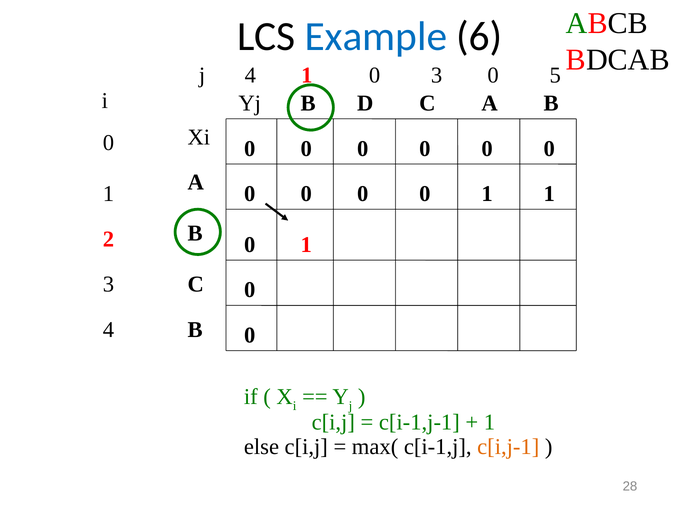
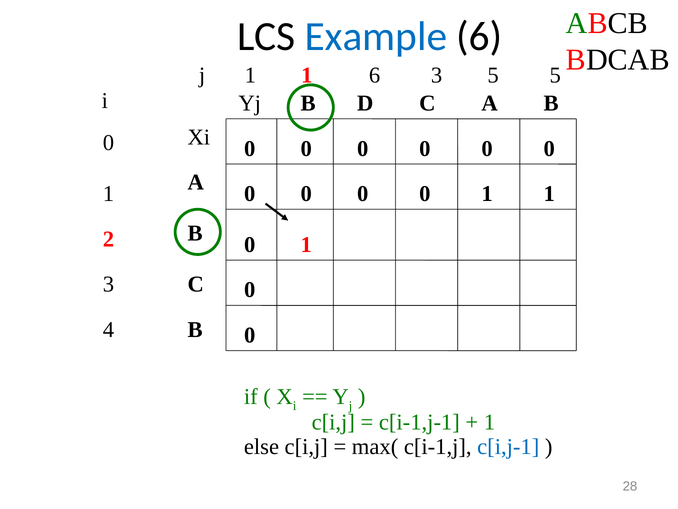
j 4: 4 -> 1 (250, 75)
0: 0 -> 6 (375, 75)
3 0: 0 -> 5 (493, 75)
c[i,j-1 colour: orange -> blue (508, 446)
